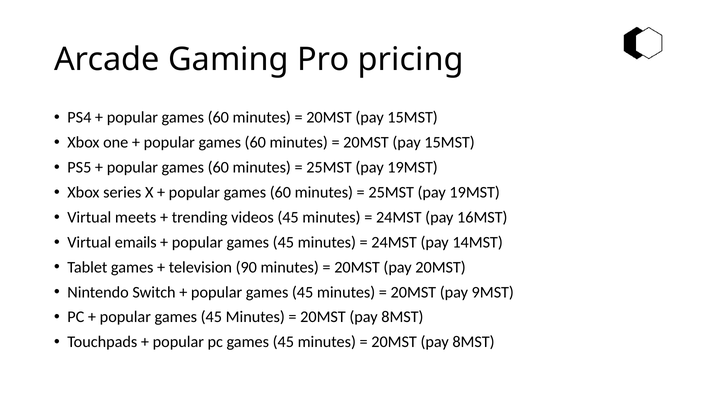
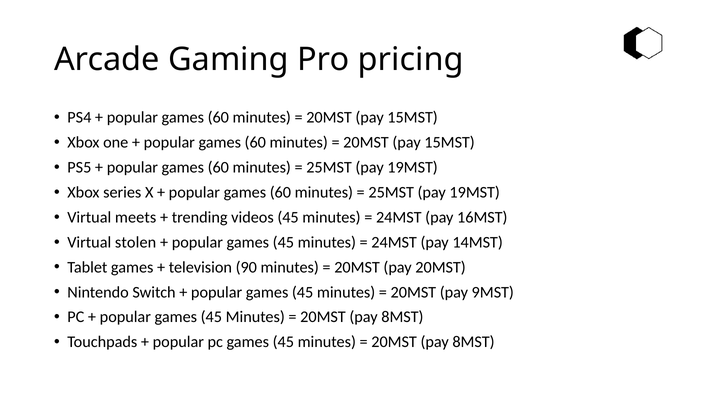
emails: emails -> stolen (136, 242)
